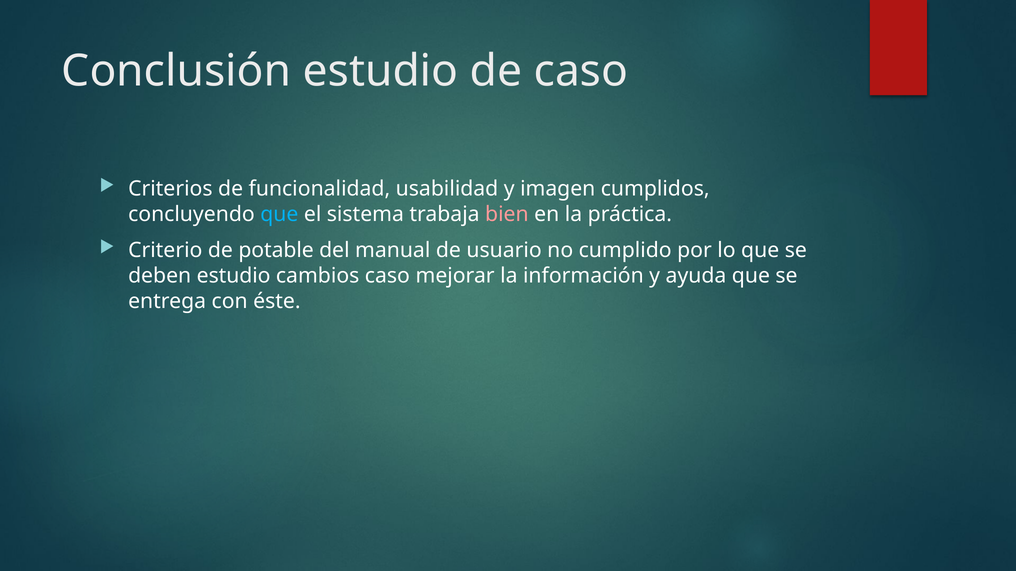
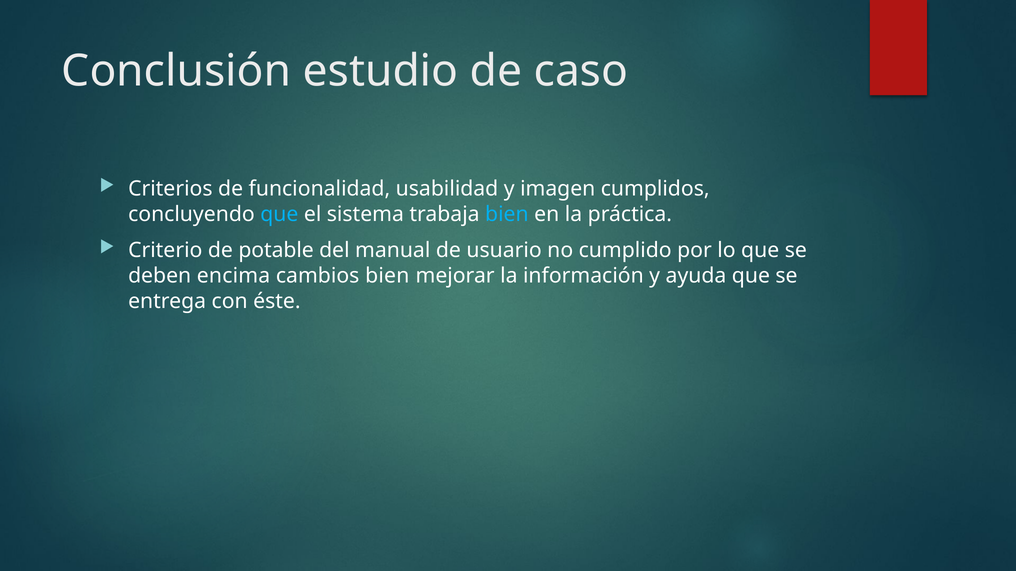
bien colour: pink -> light blue (507, 215)
deben estudio: estudio -> encima (234, 276)
cambios caso: caso -> bien (387, 276)
